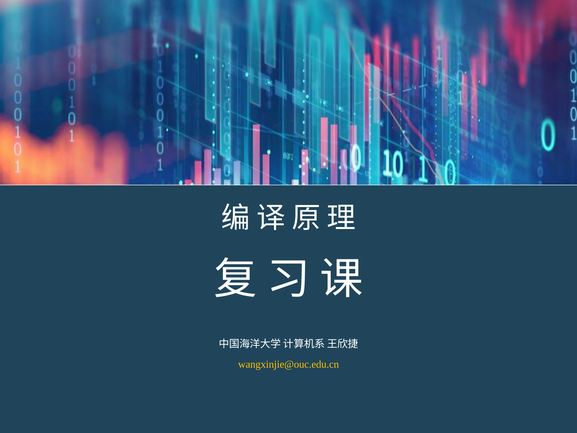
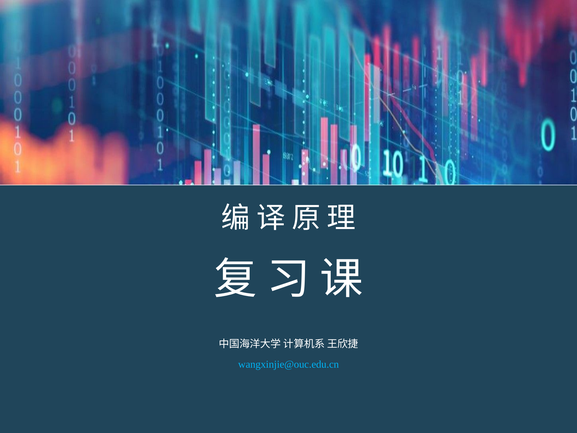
wangxinjie@ouc.edu.cn colour: yellow -> light blue (289, 364)
